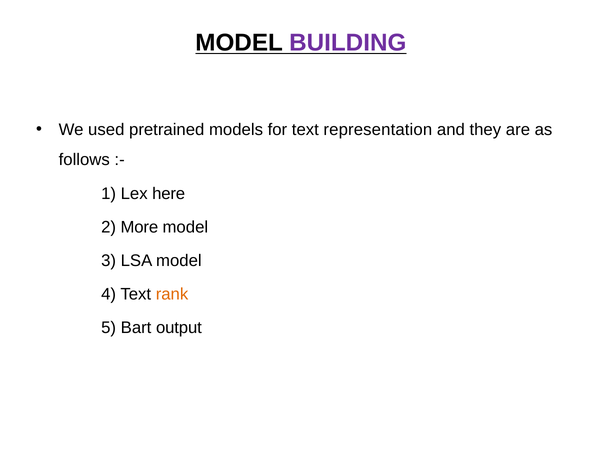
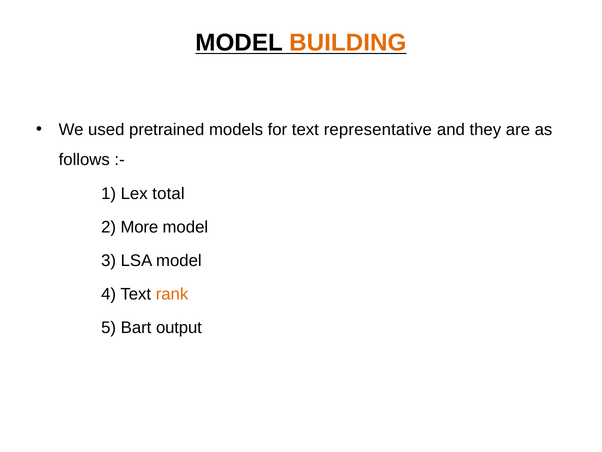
BUILDING colour: purple -> orange (348, 43)
representation: representation -> representative (378, 130)
here: here -> total (169, 193)
